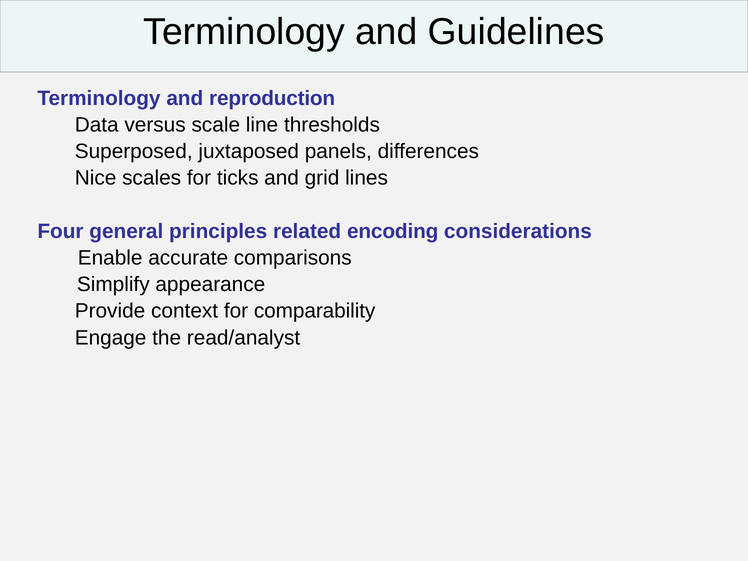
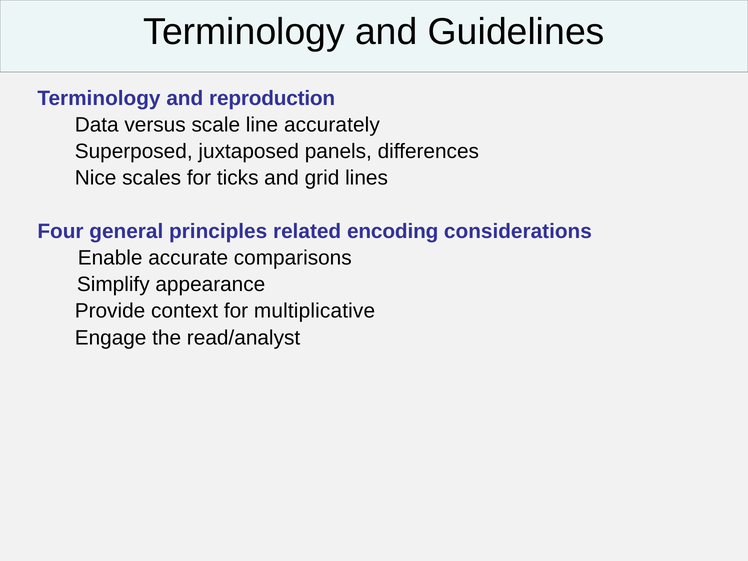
thresholds: thresholds -> accurately (332, 125)
comparability: comparability -> multiplicative (315, 311)
